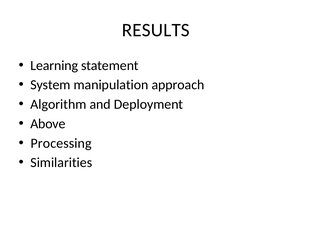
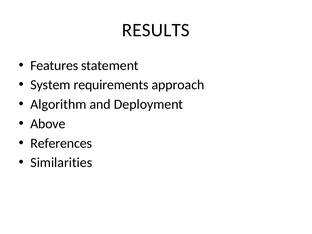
Learning: Learning -> Features (54, 65)
manipulation: manipulation -> requirements (111, 85)
Processing: Processing -> References (61, 143)
